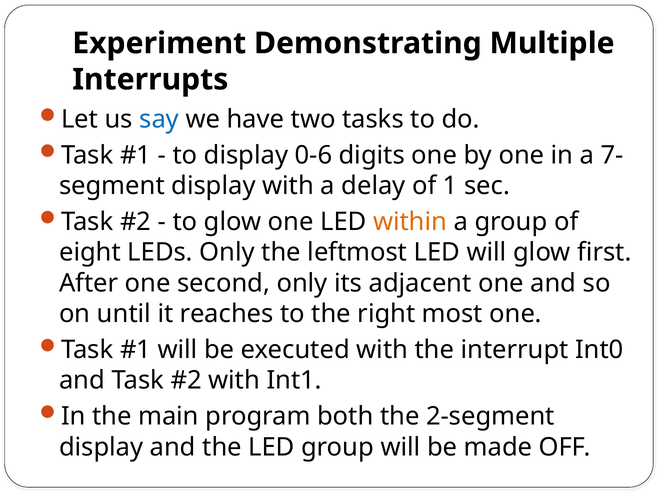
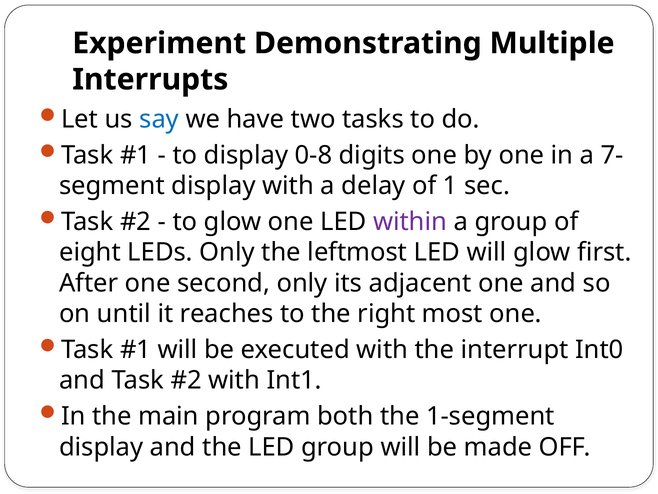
0-6: 0-6 -> 0-8 (313, 155)
within colour: orange -> purple (410, 222)
2-segment: 2-segment -> 1-segment (490, 416)
